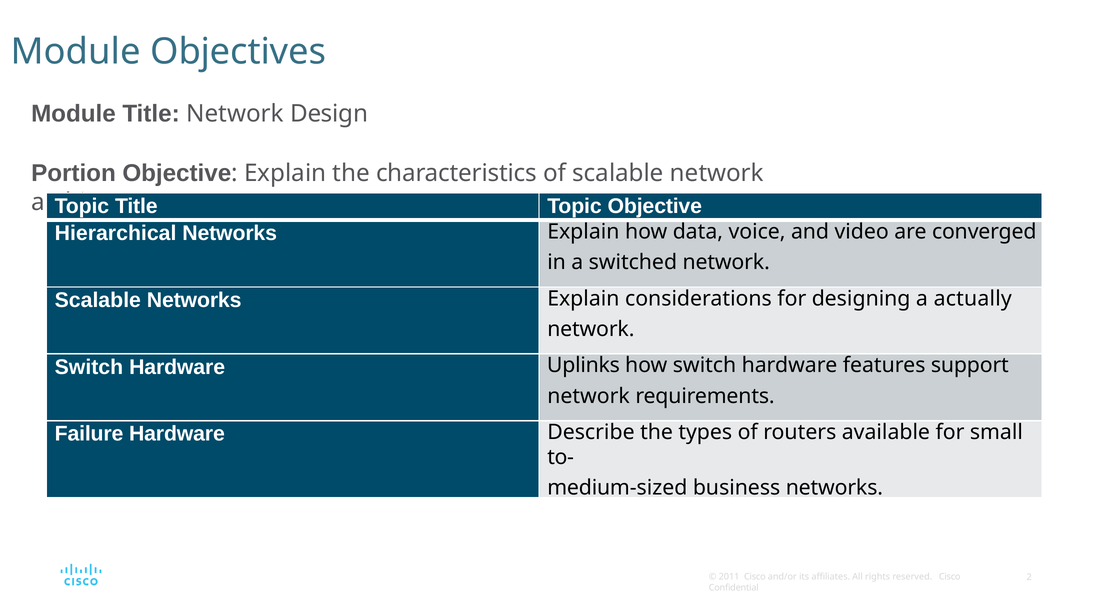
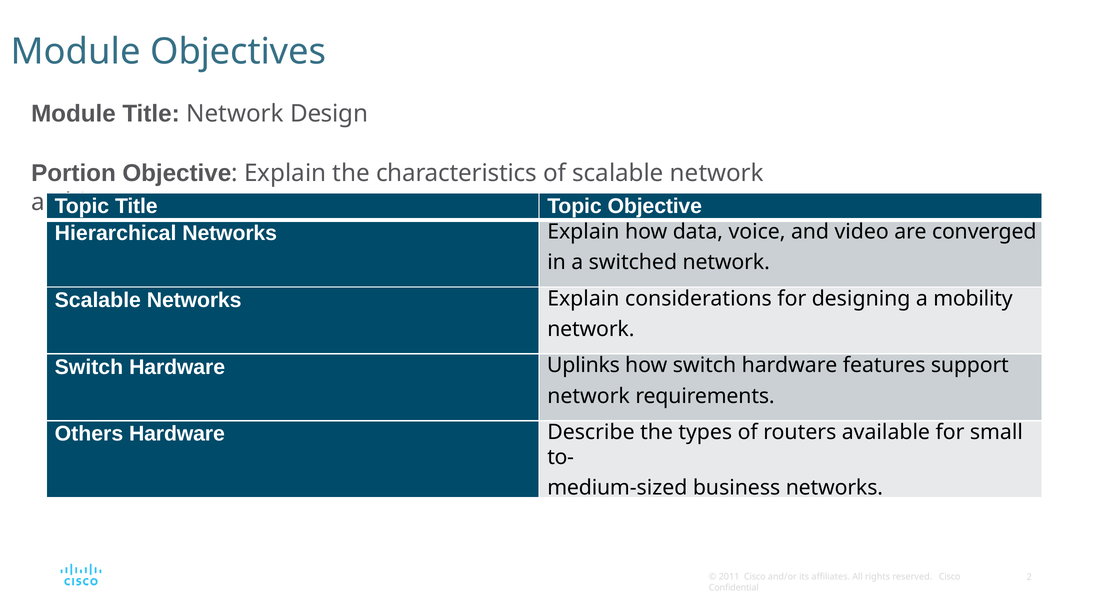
actually: actually -> mobility (973, 298)
Failure: Failure -> Others (89, 434)
